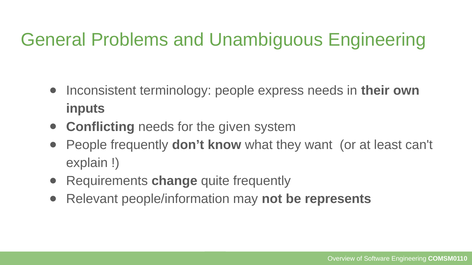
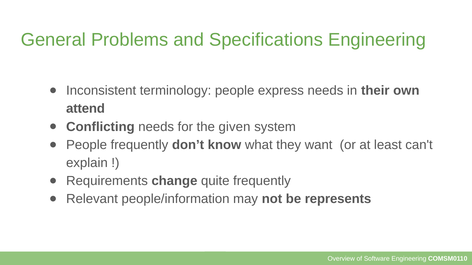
Unambiguous: Unambiguous -> Specifications (266, 40)
inputs: inputs -> attend (86, 109)
